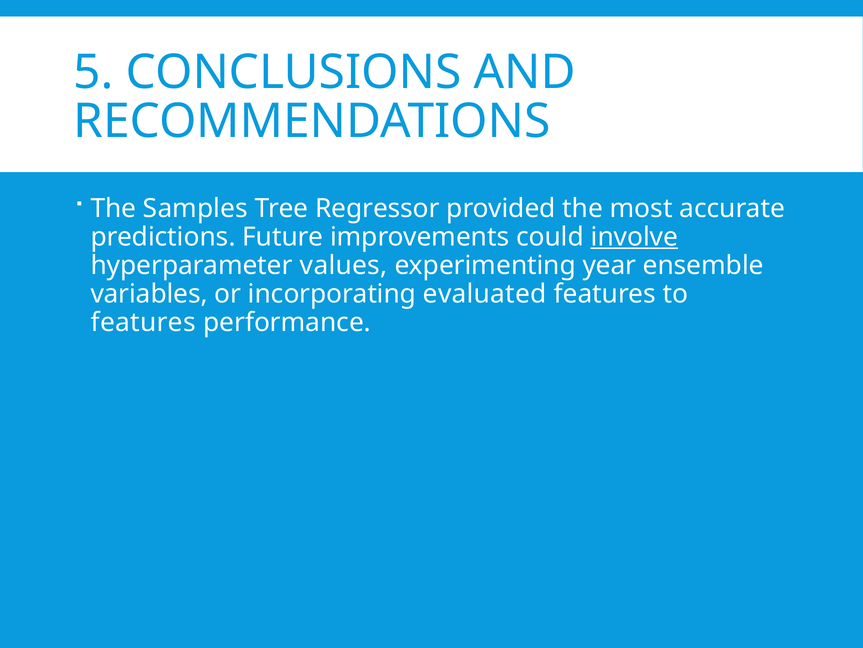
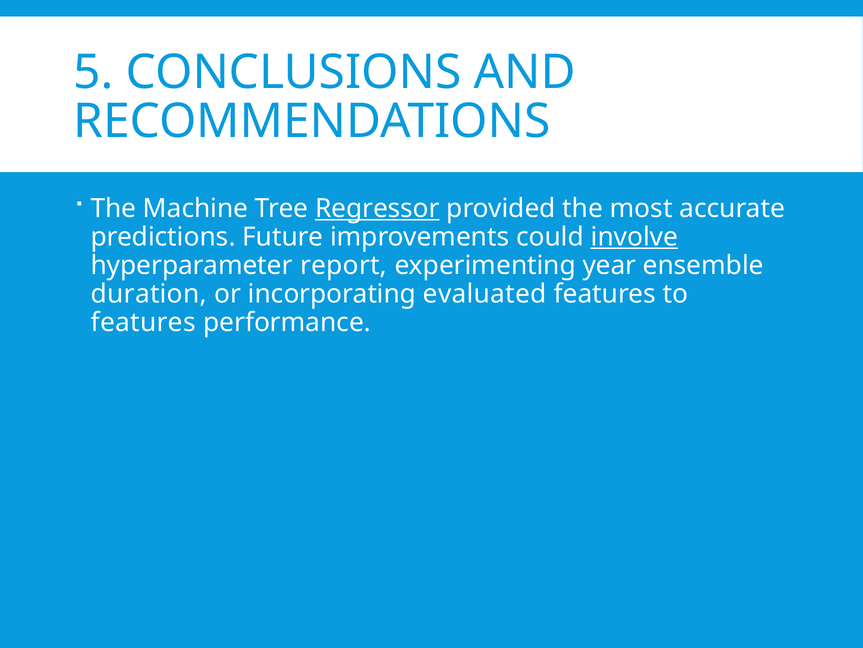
Samples: Samples -> Machine (196, 208)
Regressor underline: none -> present (377, 208)
values: values -> report (344, 265)
variables: variables -> duration (149, 294)
